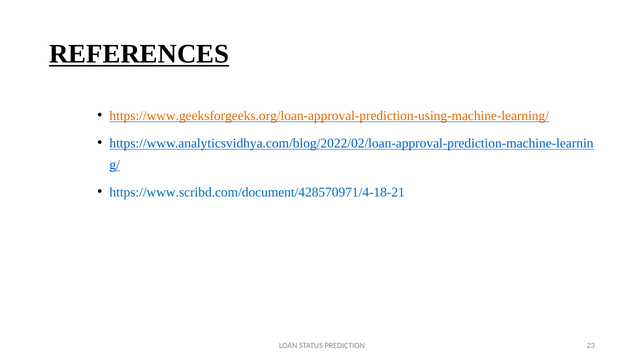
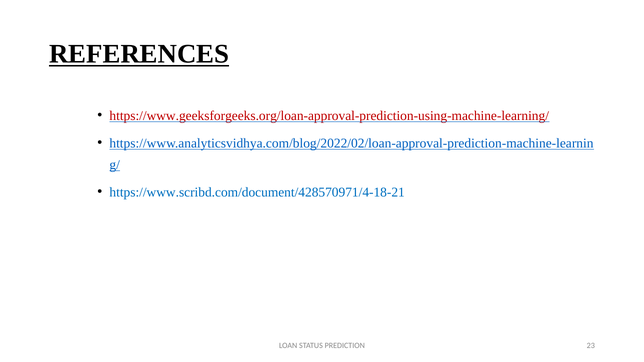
https://www.geeksforgeeks.org/loan-approval-prediction-using-machine-learning/ colour: orange -> red (329, 116)
